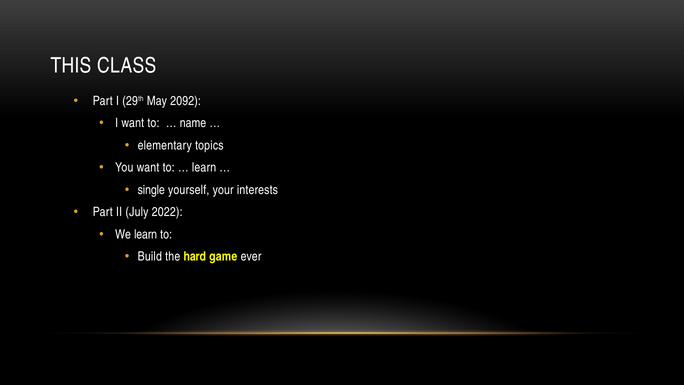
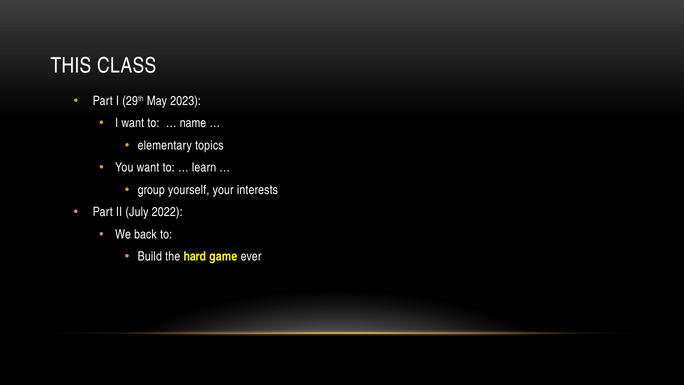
2092: 2092 -> 2023 (186, 101)
single: single -> group (151, 190)
We learn: learn -> back (145, 234)
